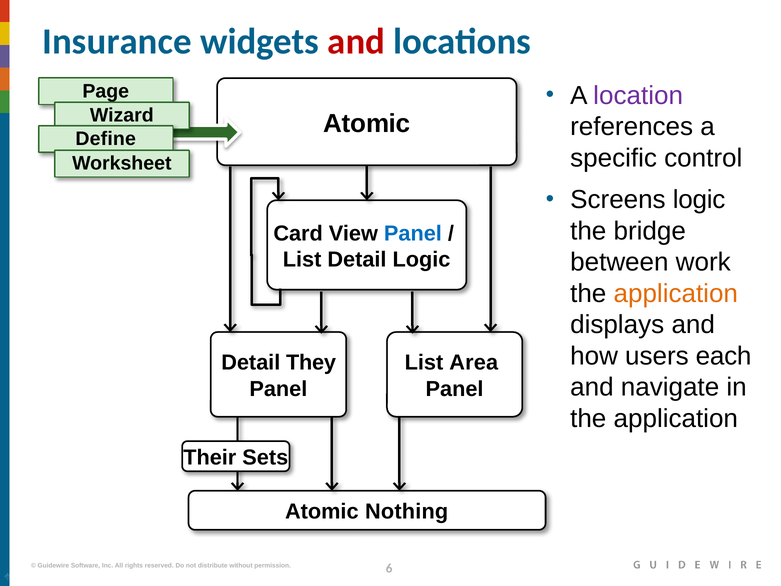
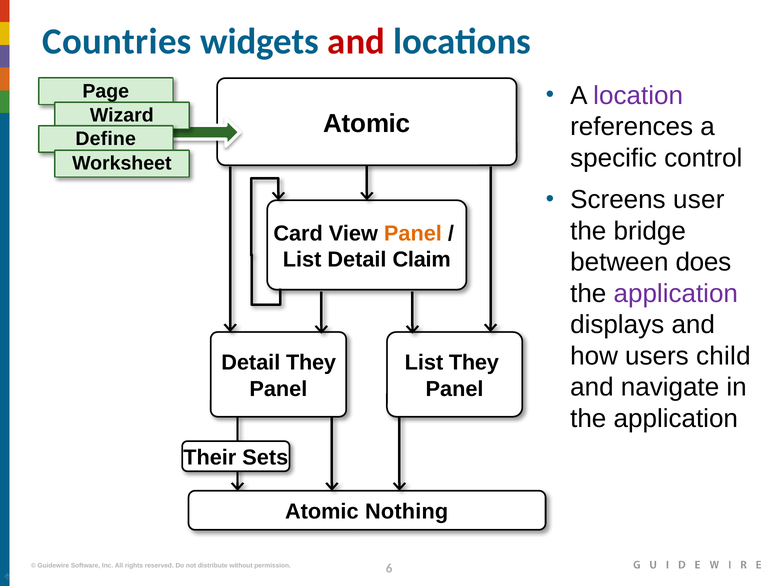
Insurance: Insurance -> Countries (117, 42)
Screens logic: logic -> user (699, 200)
Panel colour: blue -> orange (413, 233)
Detail Logic: Logic -> Claim (422, 259)
work: work -> does (703, 262)
application colour: orange -> purple (676, 293)
each: each -> child (723, 356)
List Area: Area -> They (474, 363)
